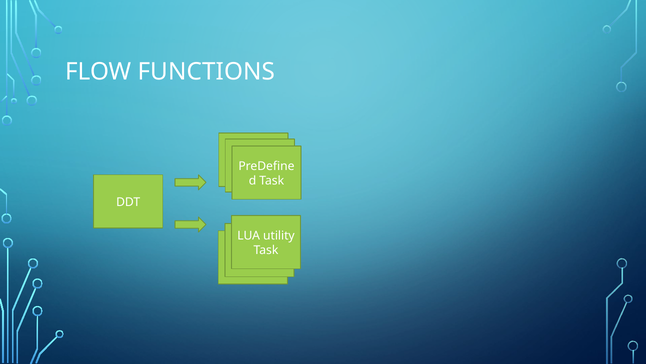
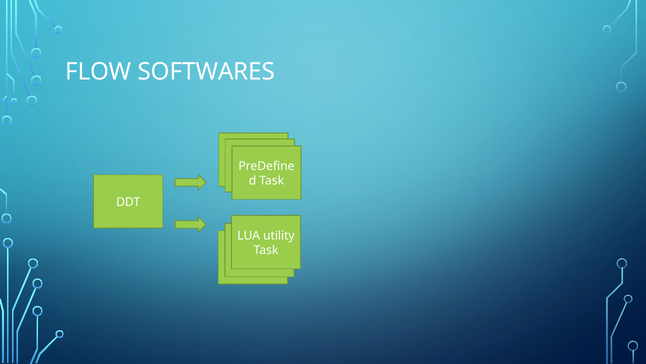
FUNCTIONS: FUNCTIONS -> SOFTWARES (206, 72)
